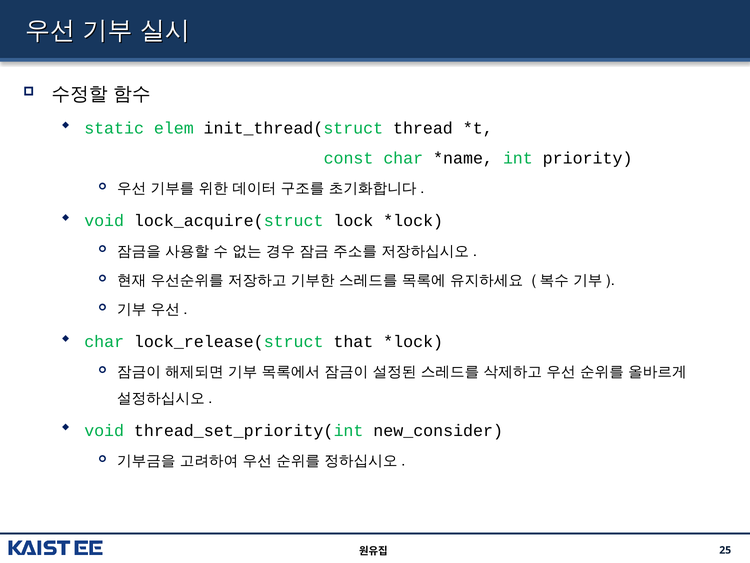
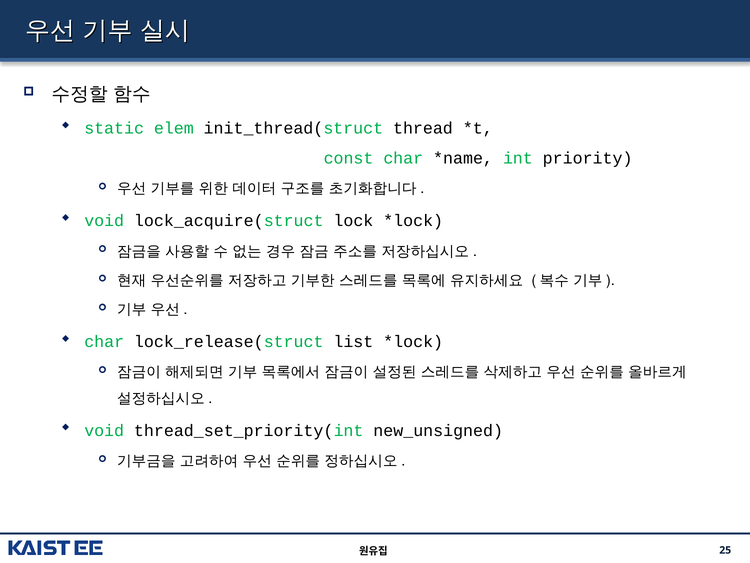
that: that -> list (353, 342)
new_consider: new_consider -> new_unsigned (438, 430)
